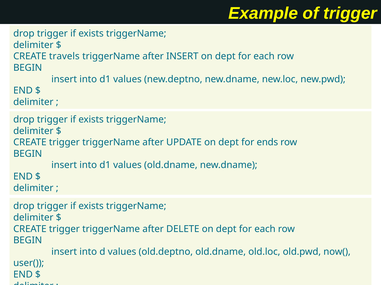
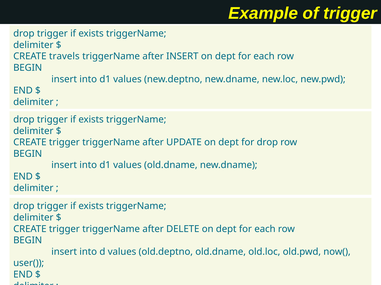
for ends: ends -> drop (267, 143)
